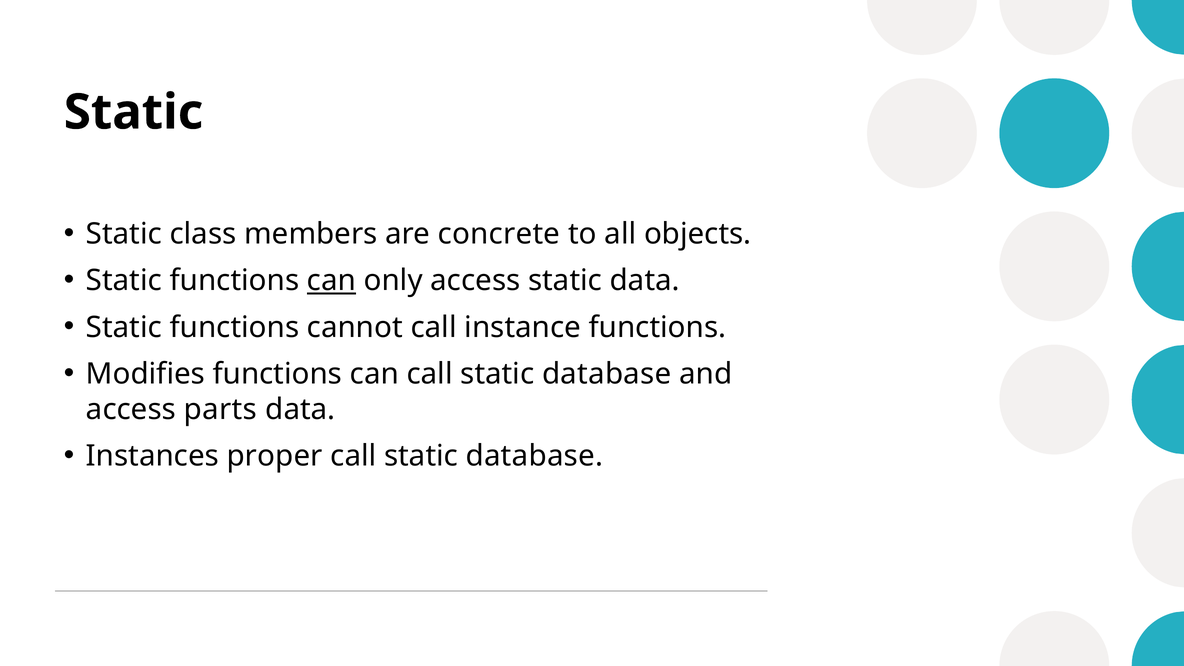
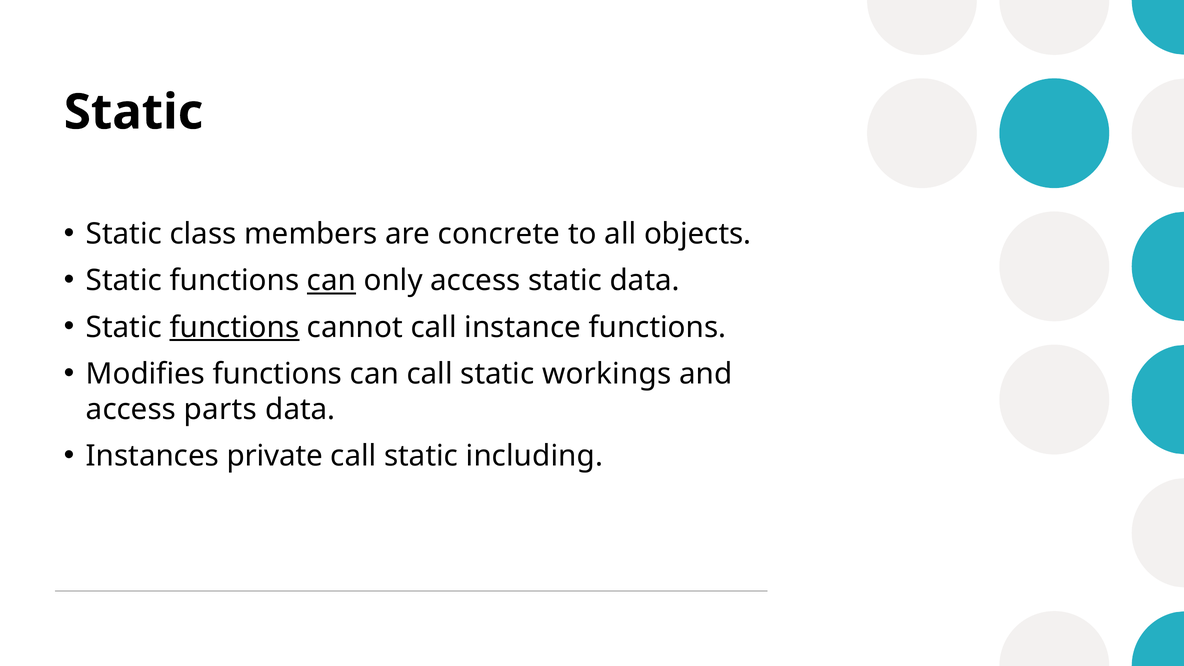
functions underline: none -> present (235, 327)
can call static database: database -> workings (607, 374)
proper: proper -> private (275, 456)
database: database -> including (534, 456)
